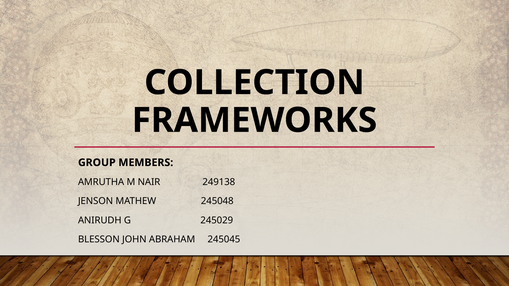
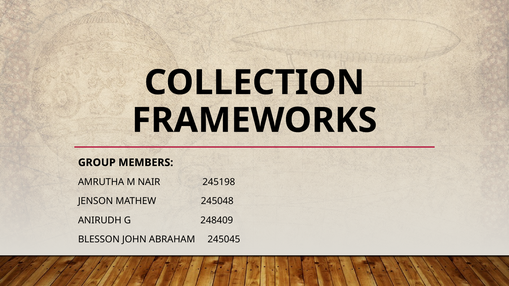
249138: 249138 -> 245198 (219, 182)
245029: 245029 -> 248409 (217, 220)
